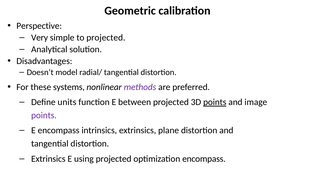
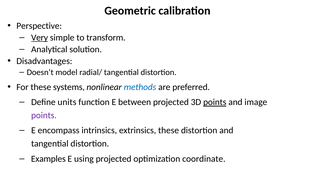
Very underline: none -> present (40, 38)
to projected: projected -> transform (106, 38)
methods colour: purple -> blue (140, 87)
extrinsics plane: plane -> these (169, 131)
Extrinsics: Extrinsics -> Examples (48, 159)
optimization encompass: encompass -> coordinate (204, 159)
